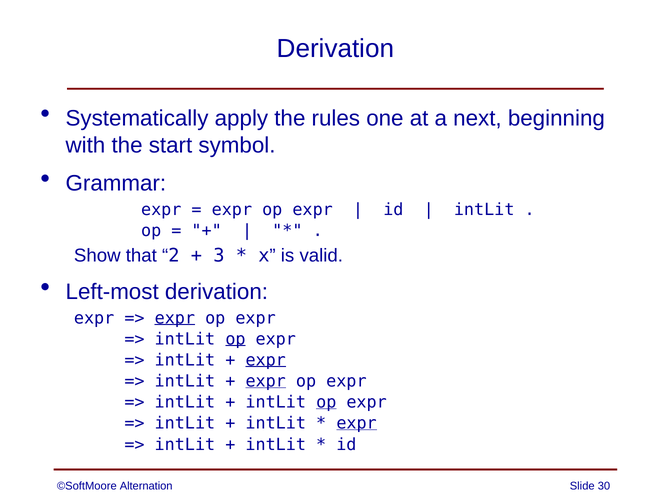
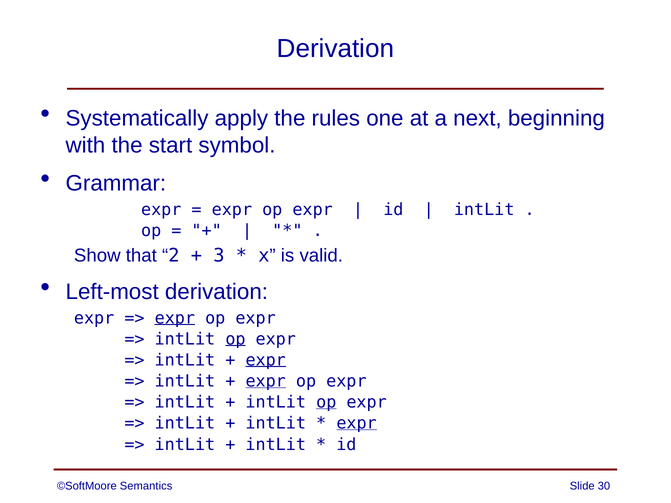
Alternation: Alternation -> Semantics (146, 486)
